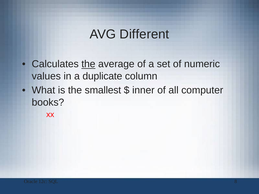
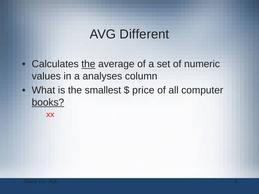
duplicate: duplicate -> analyses (102, 76)
inner: inner -> price (143, 90)
books underline: none -> present (48, 102)
